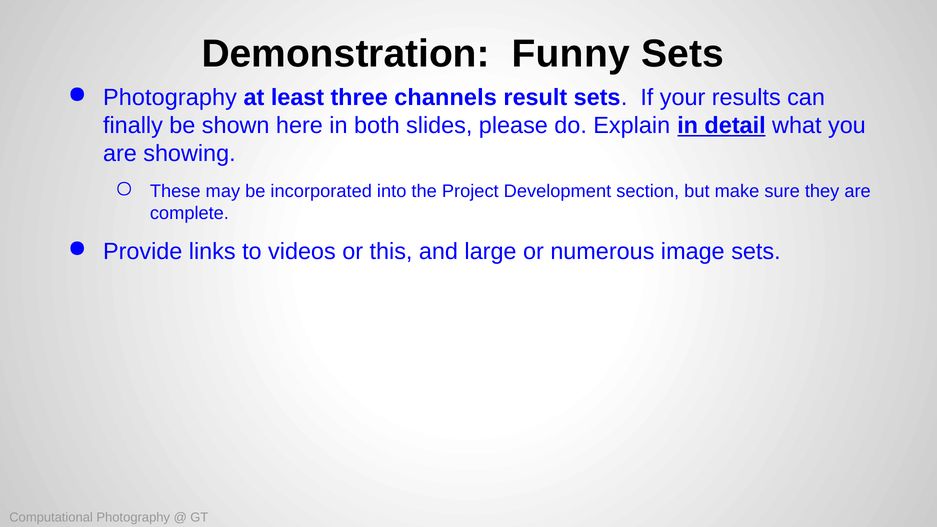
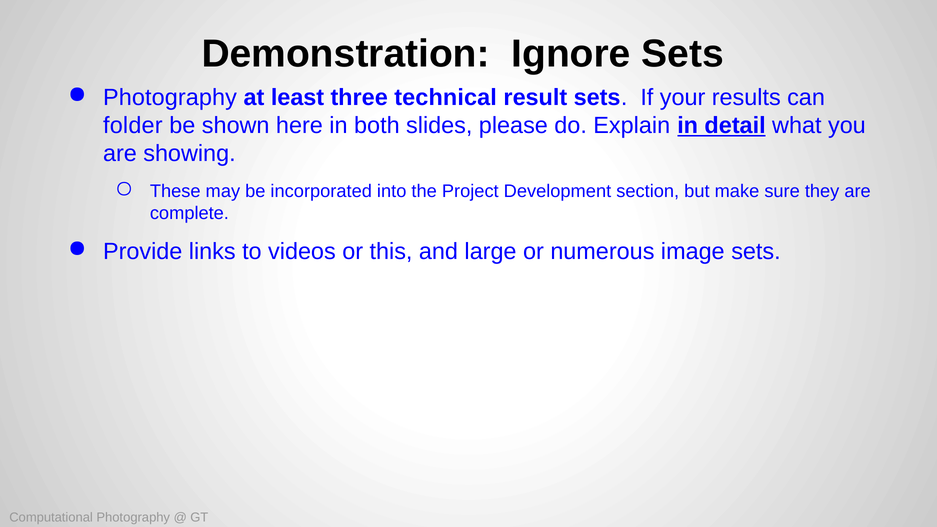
Funny: Funny -> Ignore (571, 54)
channels: channels -> technical (446, 97)
finally: finally -> folder (133, 126)
